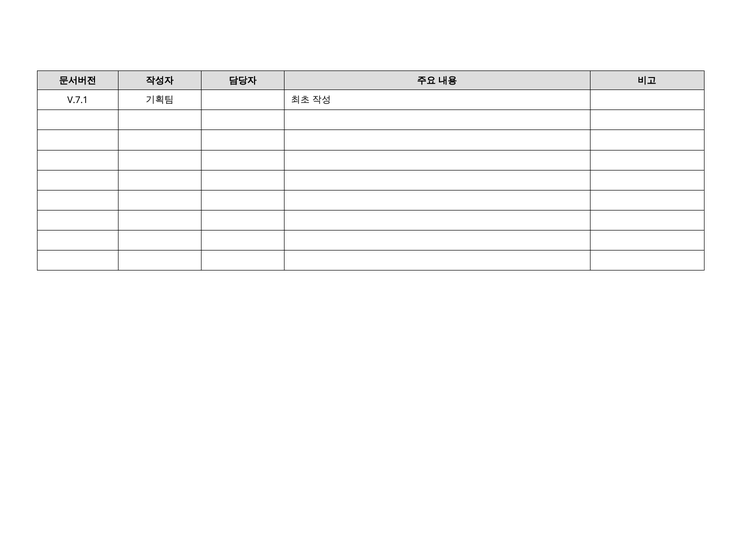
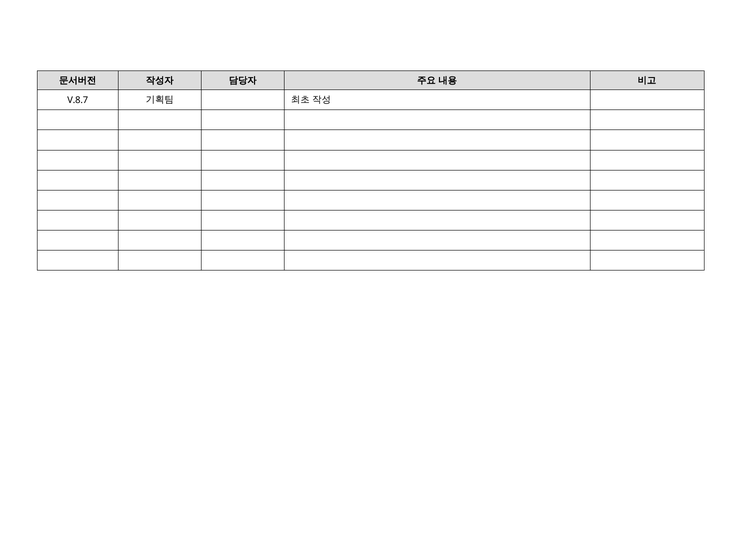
V.7.1: V.7.1 -> V.8.7 (78, 100)
